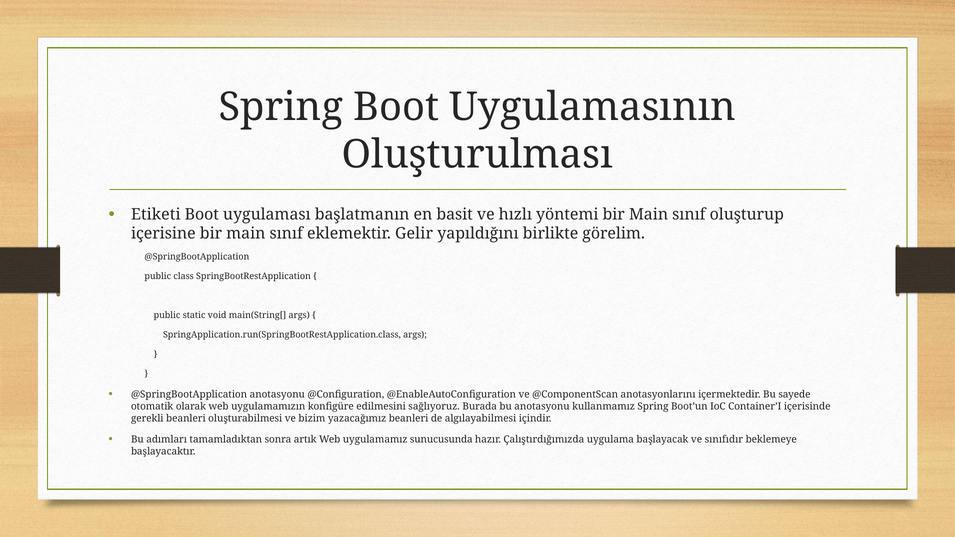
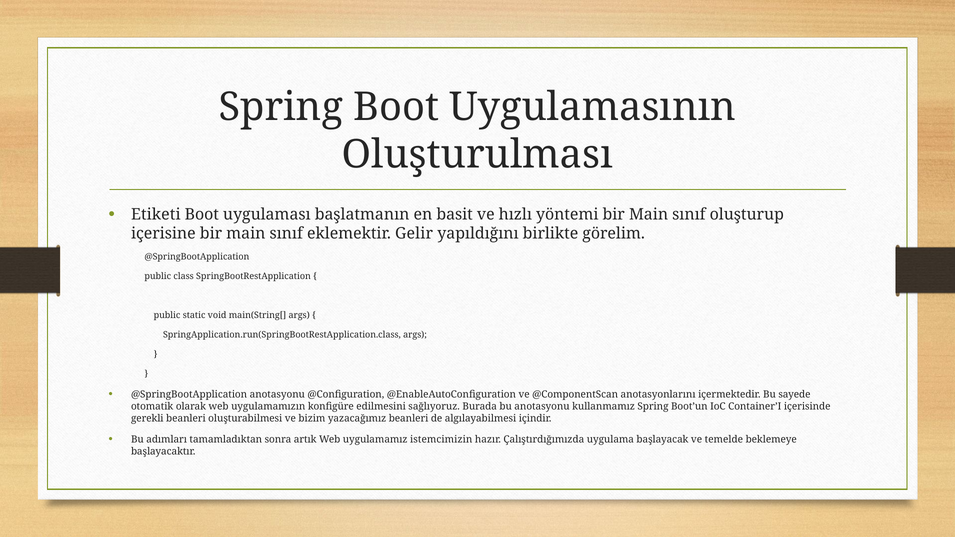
sunucusunda: sunucusunda -> istemcimizin (441, 440)
sınıfıdır: sınıfıdır -> temelde (724, 440)
